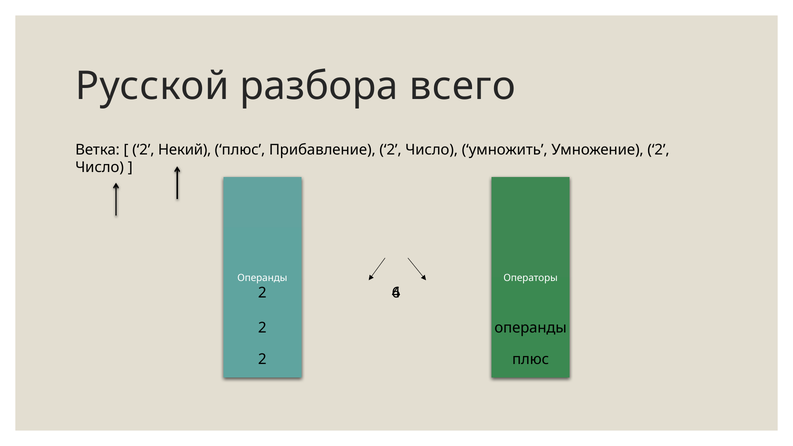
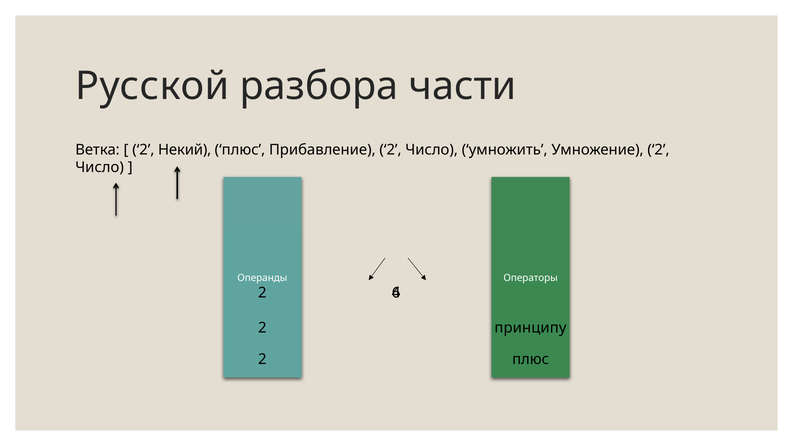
всего: всего -> части (463, 86)
2 операнды: операнды -> принципу (530, 328)
